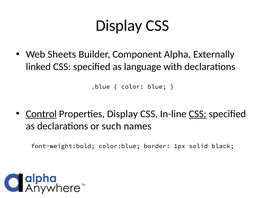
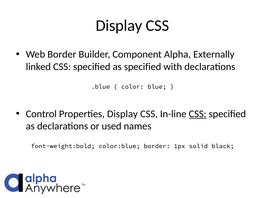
Web Sheets: Sheets -> Border (62, 55)
as language: language -> specified (143, 67)
Control underline: present -> none (41, 114)
such: such -> used (112, 127)
